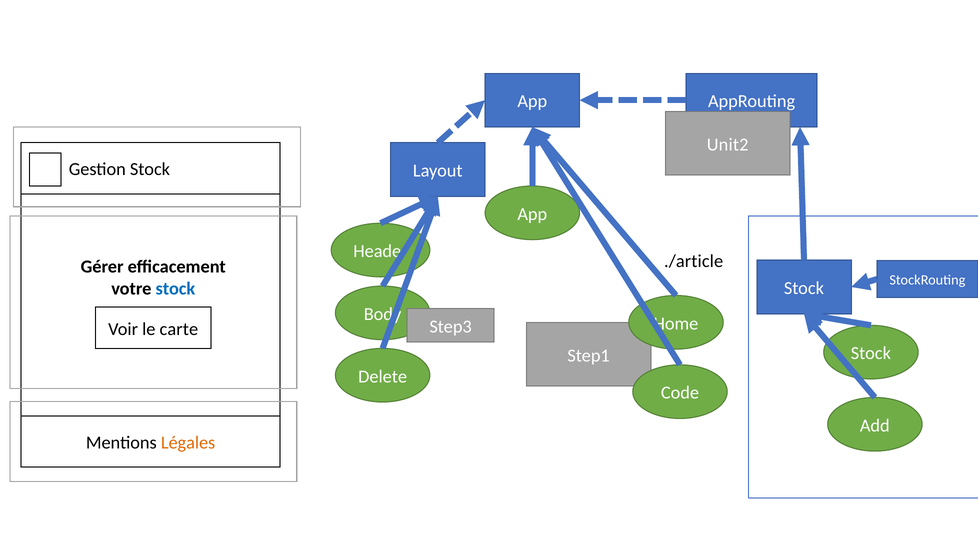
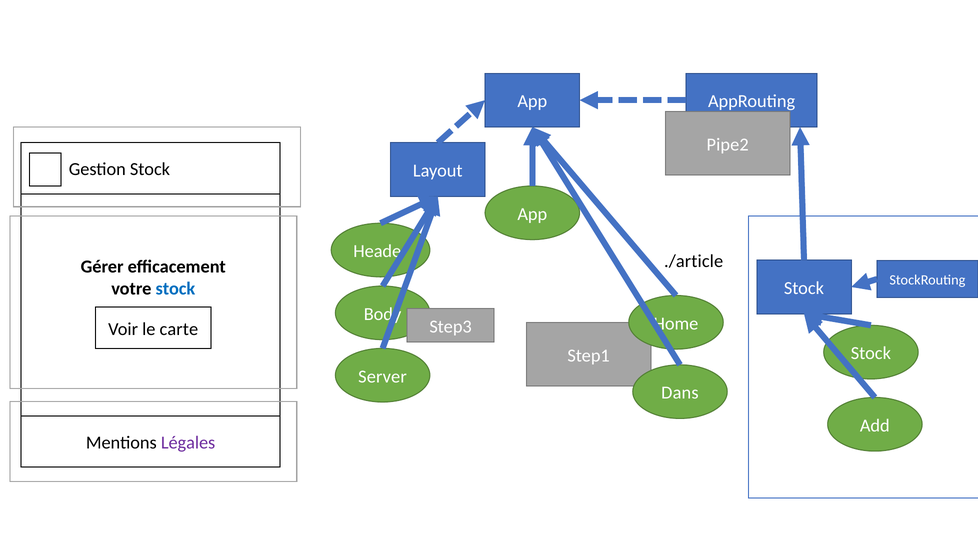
Unit2: Unit2 -> Pipe2 (728, 145)
Delete: Delete -> Server (382, 377)
Code: Code -> Dans (680, 393)
Légales colour: orange -> purple (188, 443)
